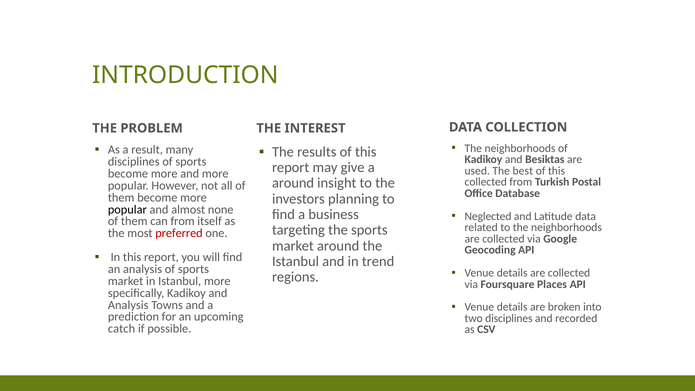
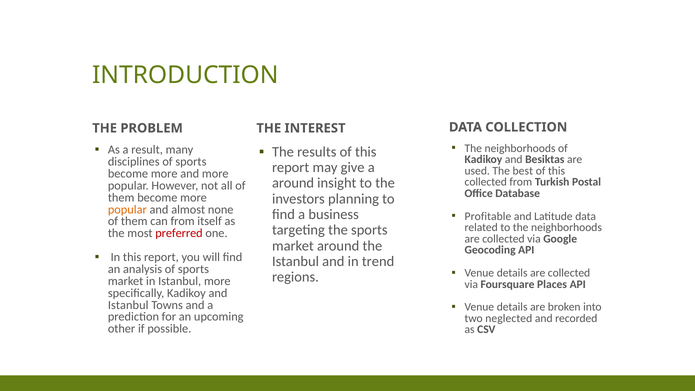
popular colour: black -> orange (127, 209)
Neglected: Neglected -> Profitable (488, 216)
Analysis: Analysis -> Istanbul (128, 305)
two disciplines: disciplines -> neglected (509, 318)
catch: catch -> other (122, 329)
